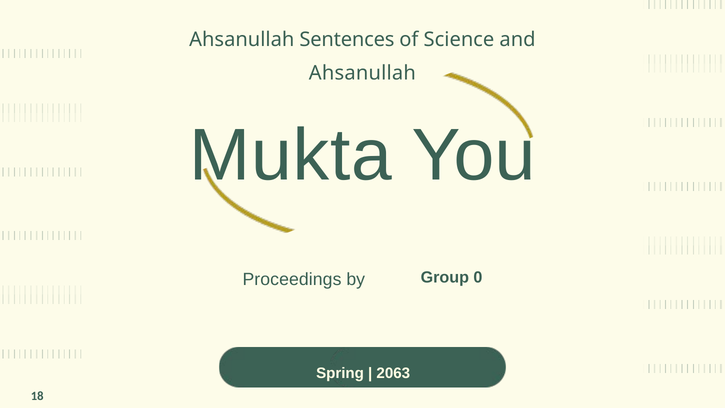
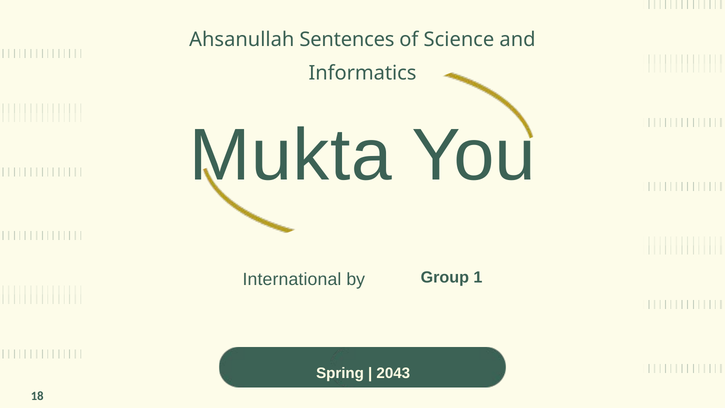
Ahsanullah: Ahsanullah -> Informatics (363, 73)
Proceedings: Proceedings -> International (292, 279)
0: 0 -> 1 (478, 277)
2063: 2063 -> 2043 (393, 373)
